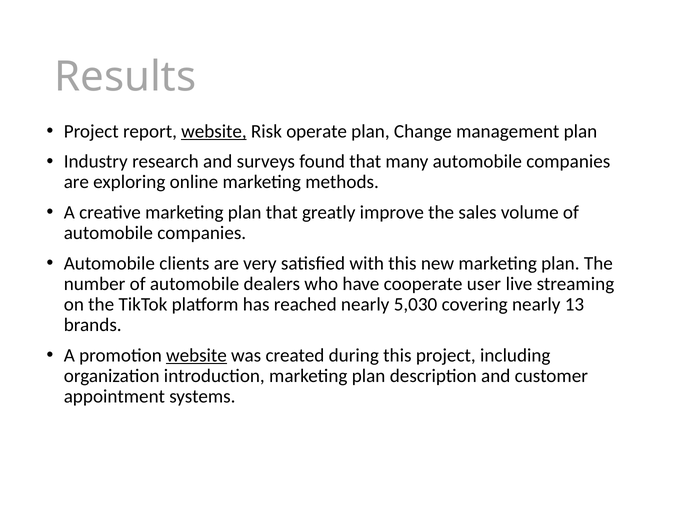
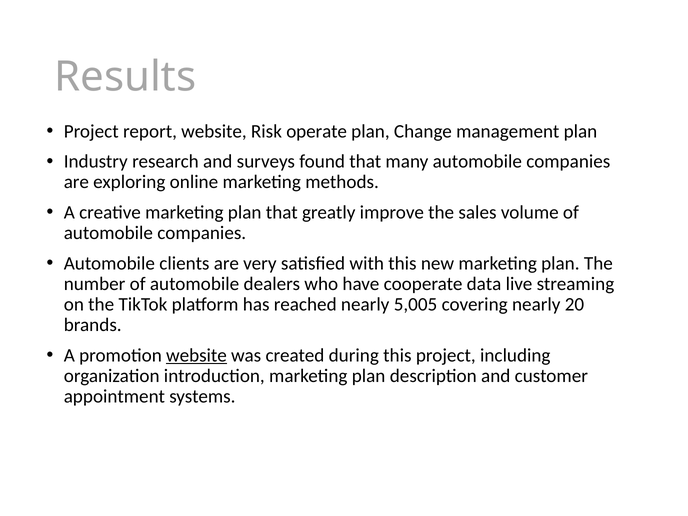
website underline: present -> none (214, 131)
user: user -> data (484, 284)
5,030: 5,030 -> 5,005 (416, 304)
13: 13 -> 20 (574, 304)
